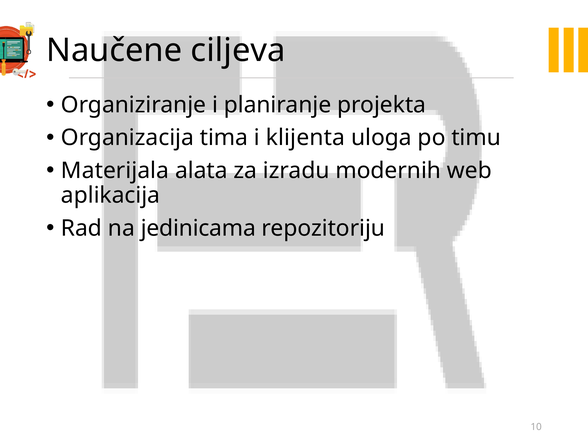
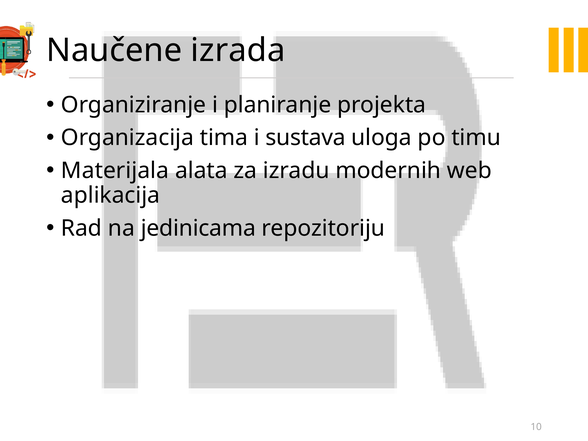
ciljeva: ciljeva -> izrada (238, 50)
klijenta: klijenta -> sustava (306, 138)
